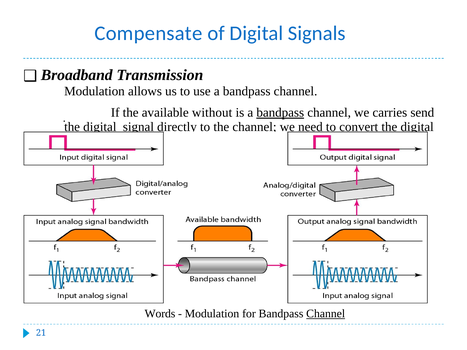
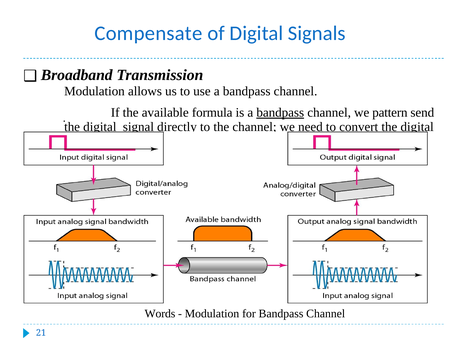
without: without -> formula (212, 113)
carries: carries -> pattern (390, 113)
Channel underline: present -> none (326, 314)
